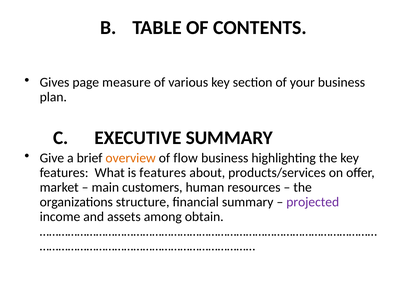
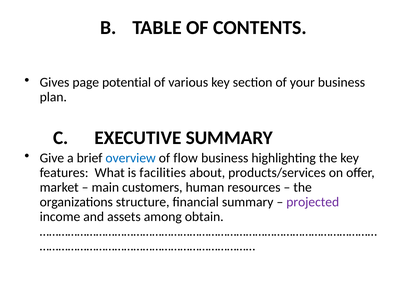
measure: measure -> potential (127, 82)
overview colour: orange -> blue (131, 158)
is features: features -> facilities (163, 173)
